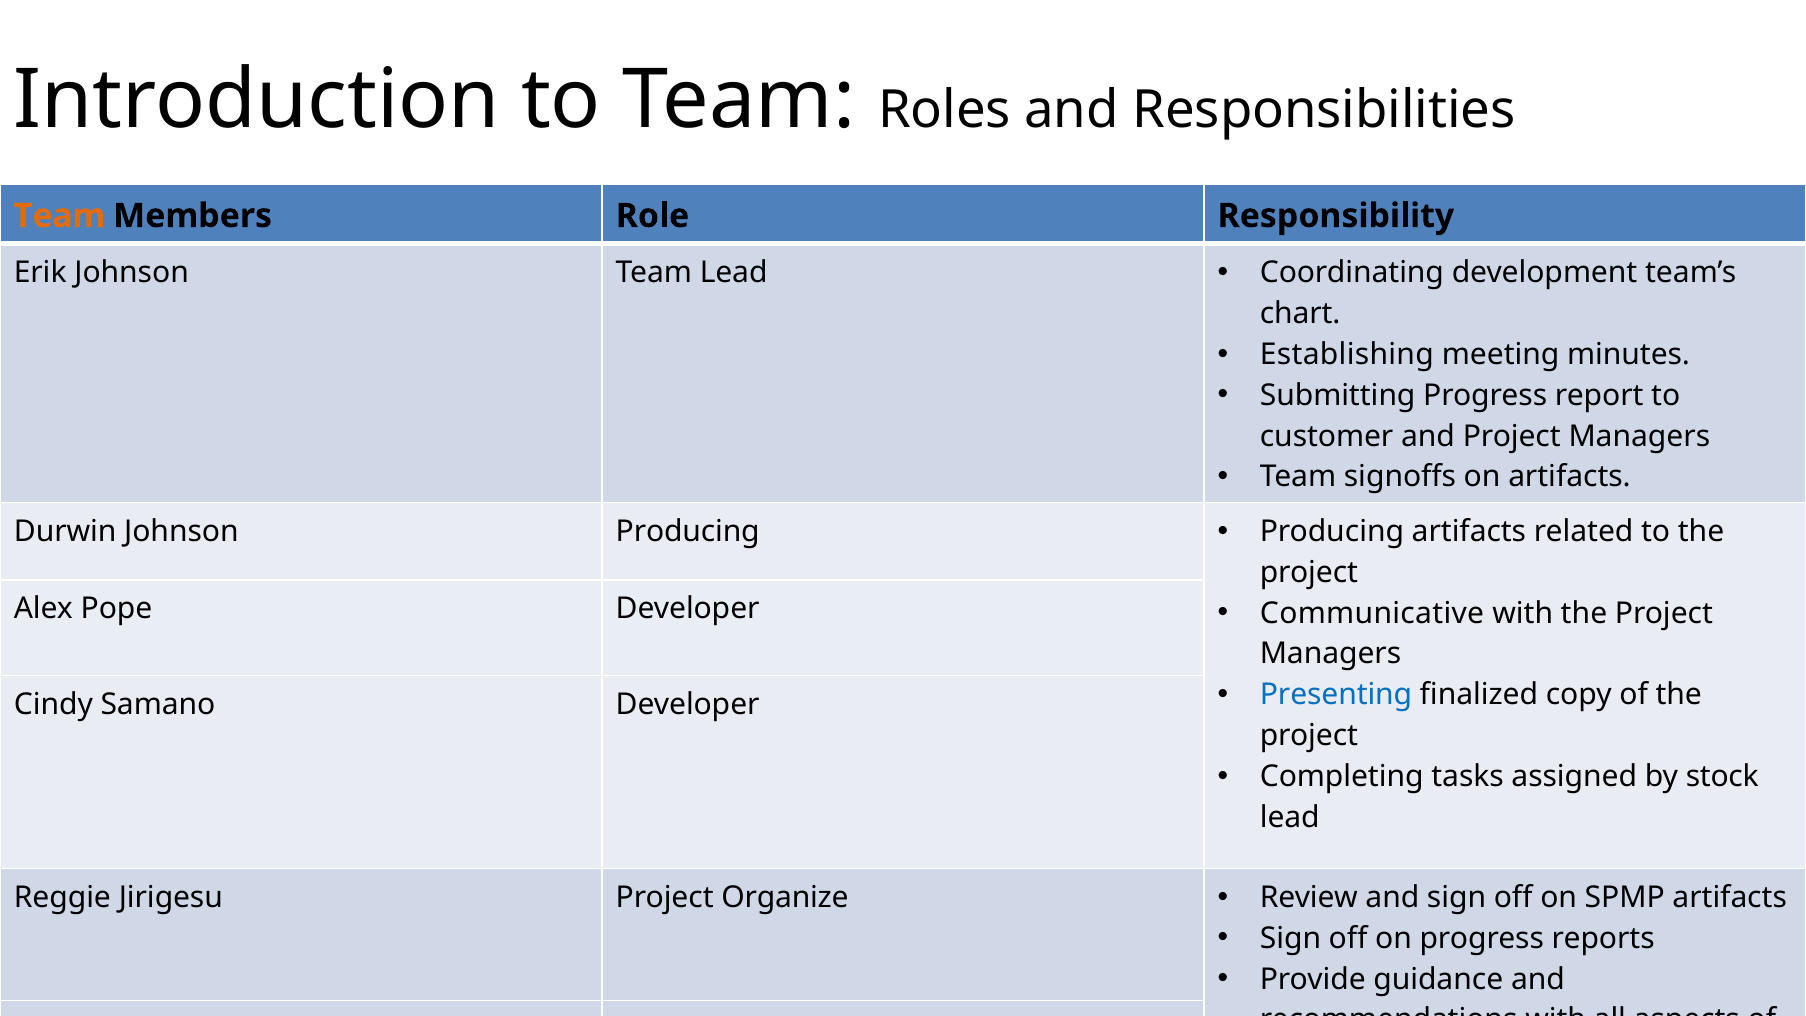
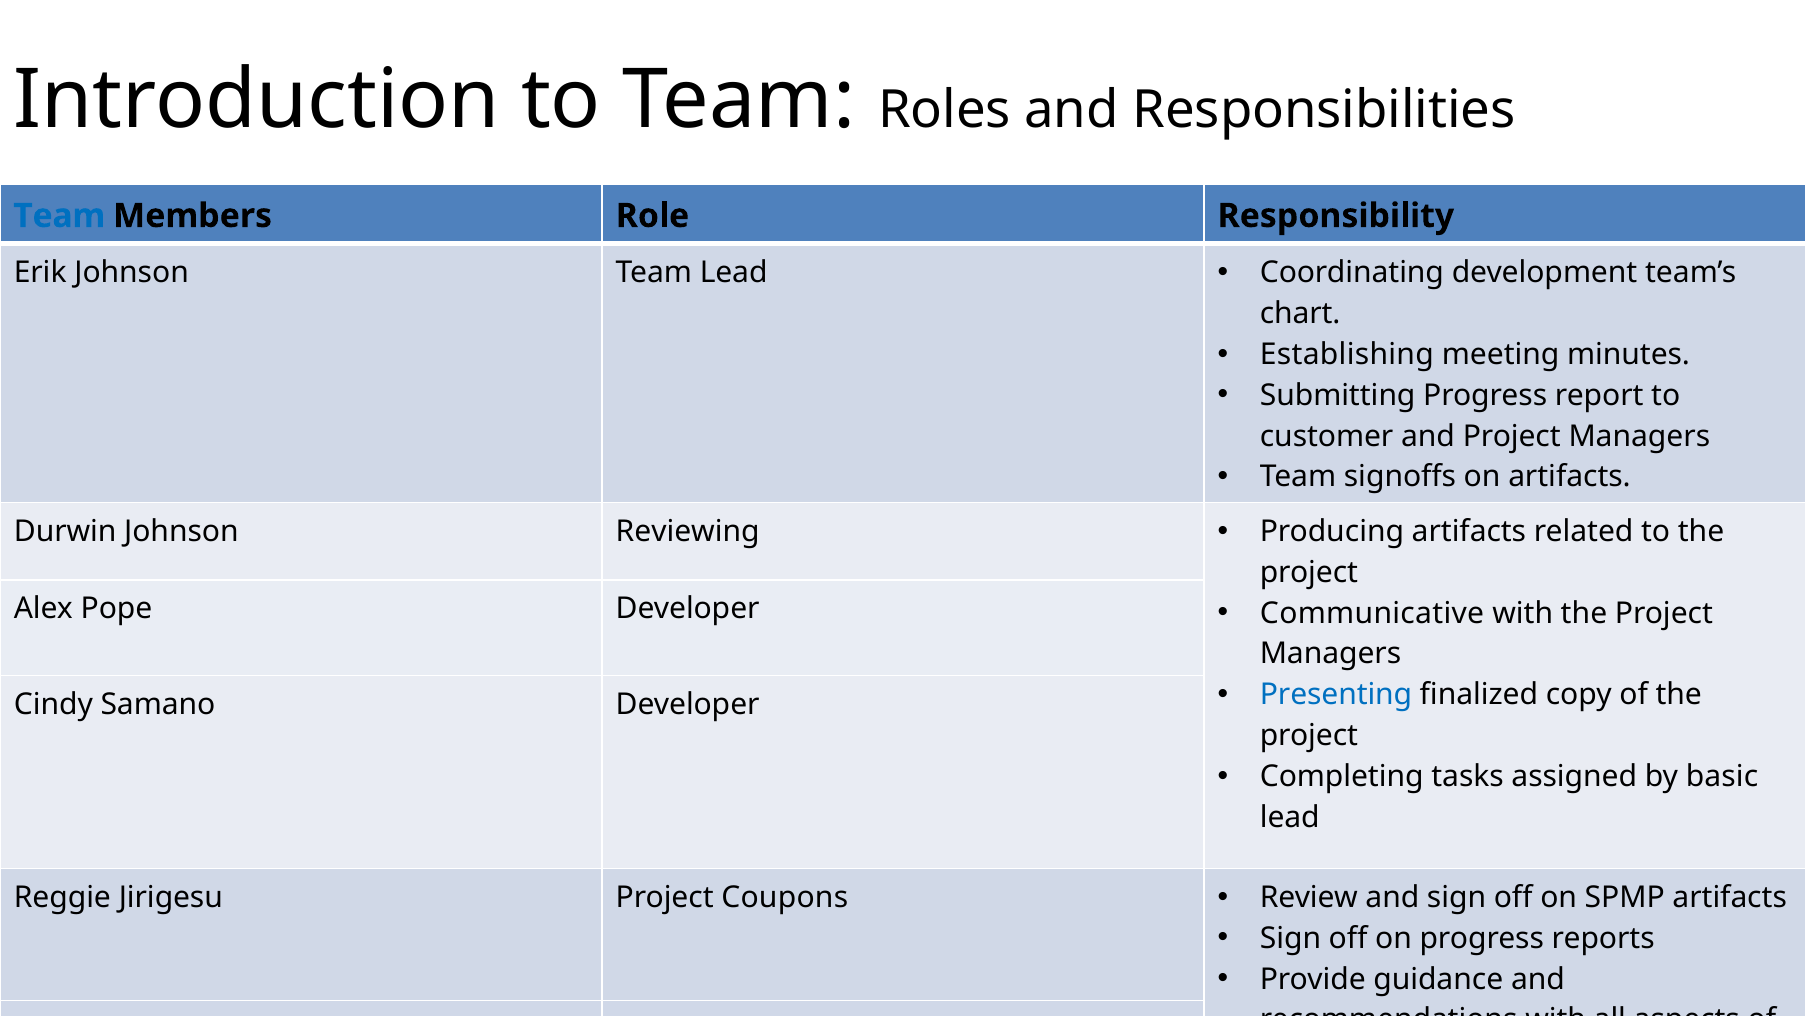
Team colour: orange -> blue (59, 216)
Johnson Producing: Producing -> Reviewing (688, 531)
stock: stock -> basic (1722, 776)
Organize: Organize -> Coupons (785, 897)
